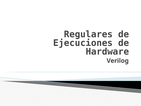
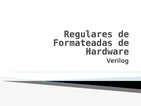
Ejecuciones: Ejecuciones -> Formateadas (83, 43)
